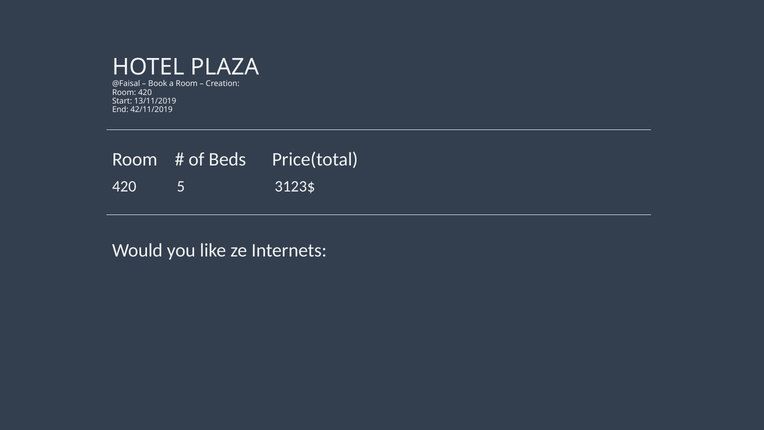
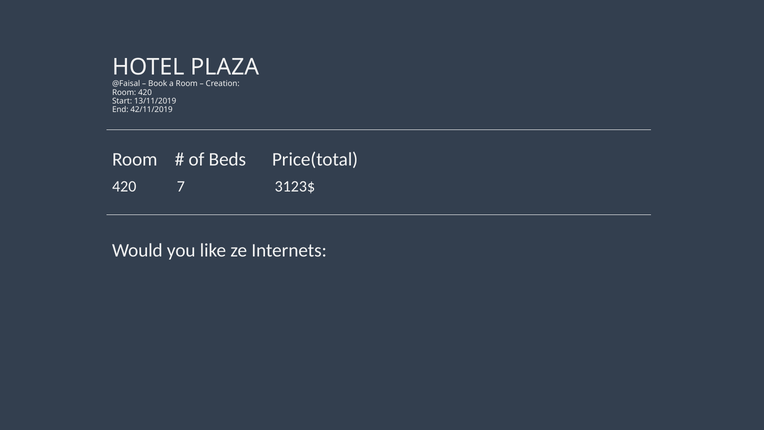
5: 5 -> 7 (181, 186)
